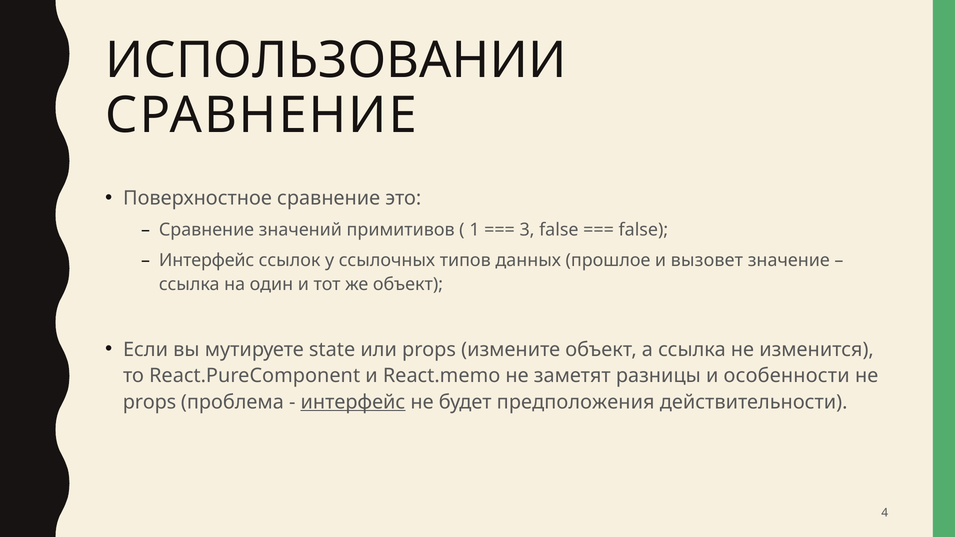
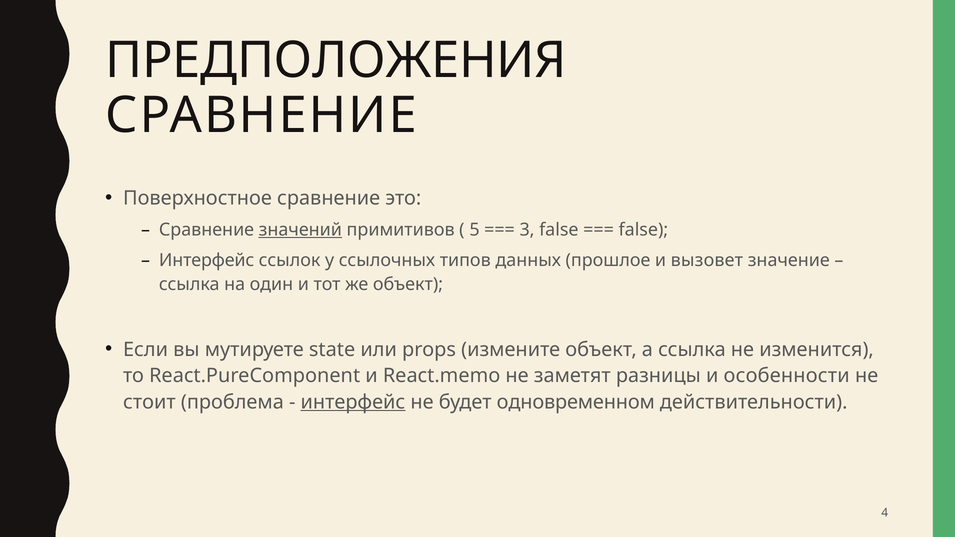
ИСПОЛЬЗОВАНИИ: ИСПОЛЬЗОВАНИИ -> ПРЕДПОЛОЖЕНИЯ (336, 61)
значений underline: none -> present (300, 230)
1: 1 -> 5 (475, 230)
props: props -> стоит (149, 402)
предположения: предположения -> одновременном (576, 402)
